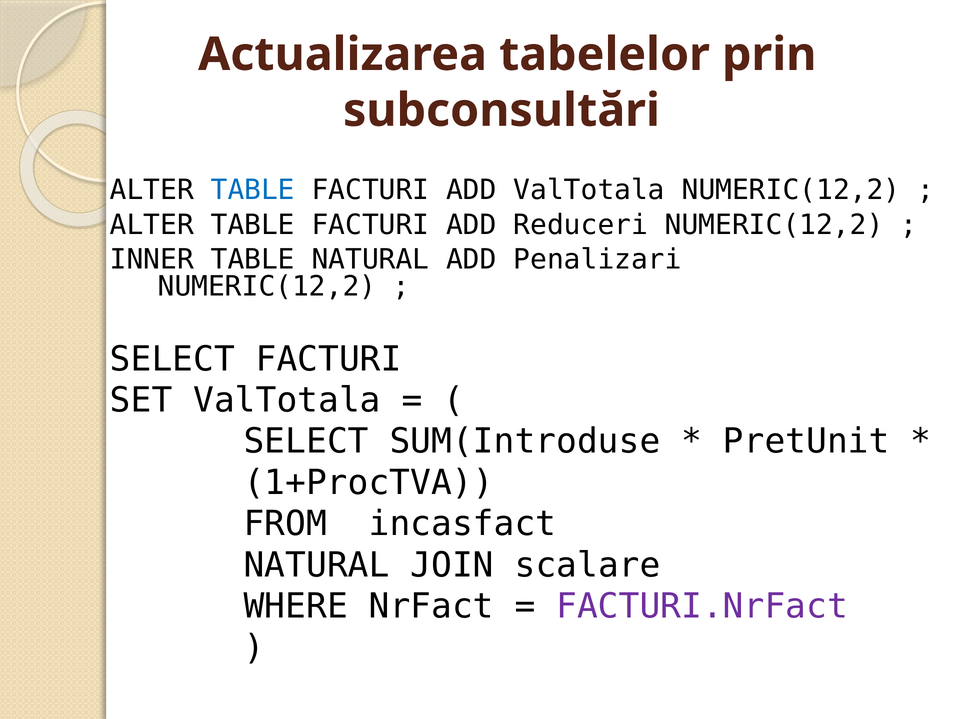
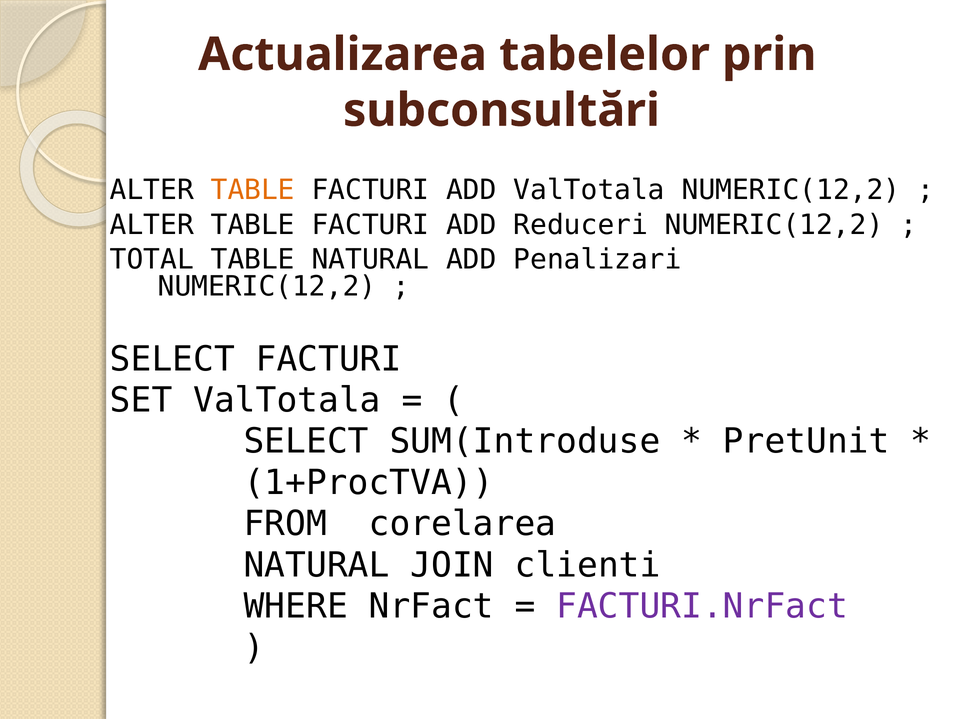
TABLE colour: blue -> orange (253, 190)
INNER: INNER -> TOTAL (152, 260)
incasfact: incasfact -> corelarea (462, 524)
scalare: scalare -> clienti (588, 565)
